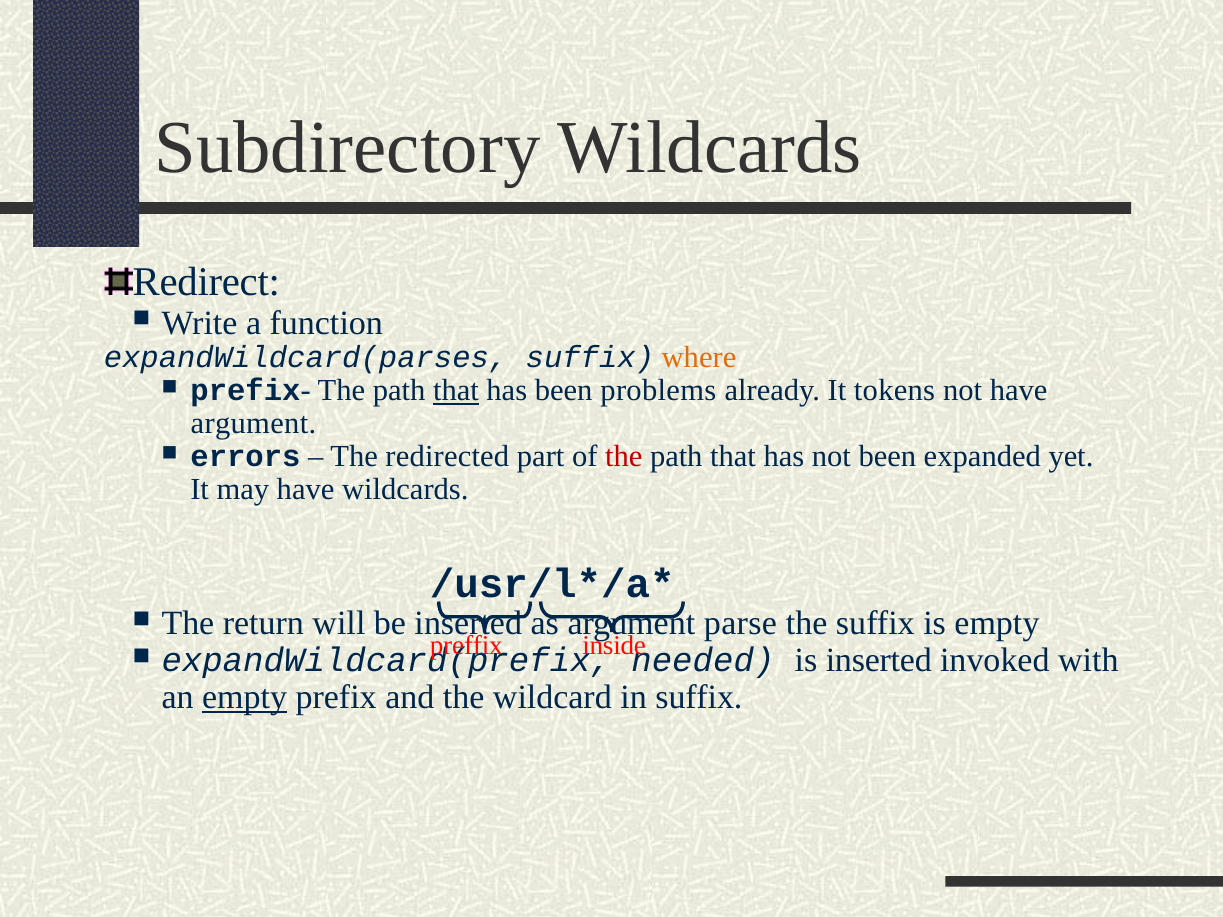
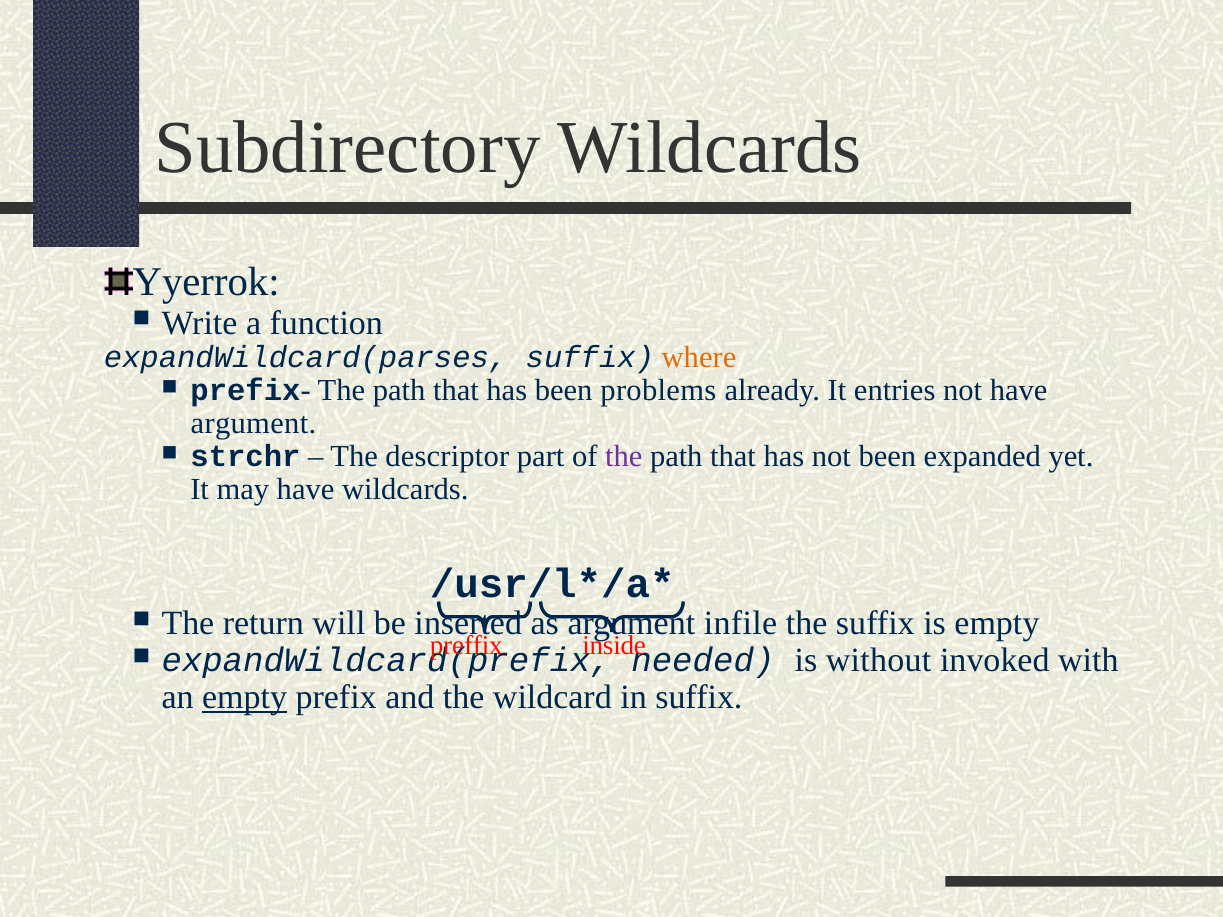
Redirect: Redirect -> Yyerrok (206, 283)
that underline: present -> none (456, 391)
tokens: tokens -> entries (895, 391)
errors: errors -> strchr (245, 457)
redirected: redirected -> descriptor (447, 457)
the colour: red -> purple (624, 457)
parse: parse -> infile (740, 624)
is inserted: inserted -> without (879, 660)
